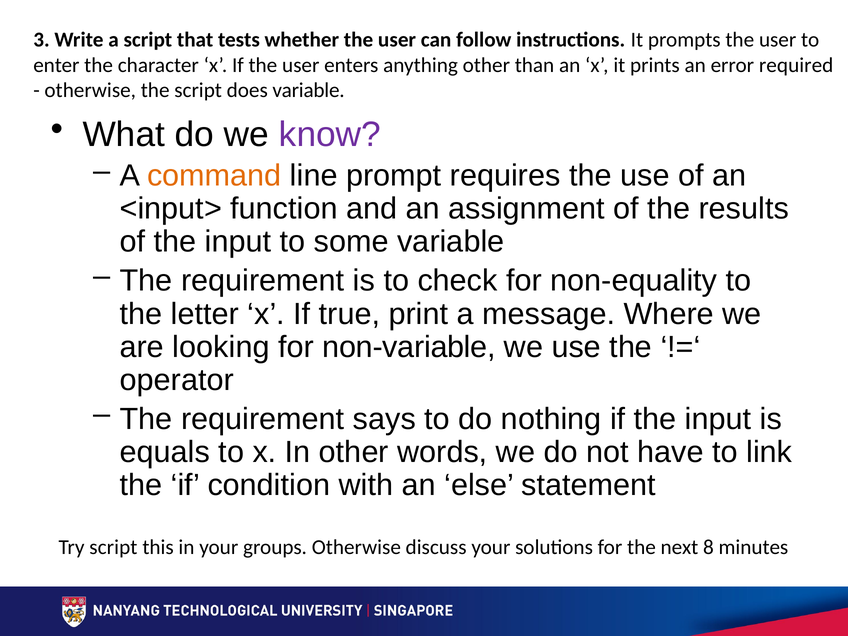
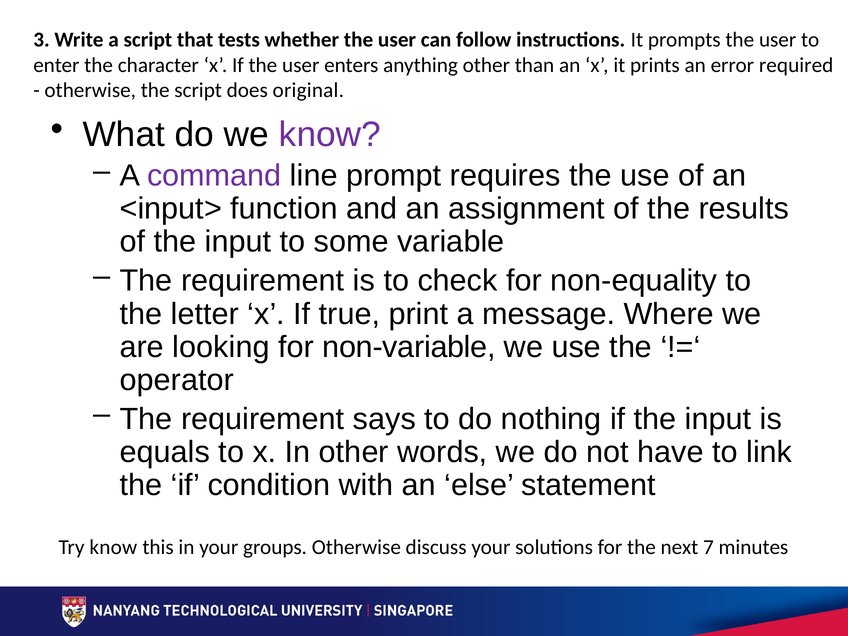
does variable: variable -> original (308, 90)
command colour: orange -> purple (214, 176)
Try script: script -> know (113, 547)
8: 8 -> 7 (708, 547)
